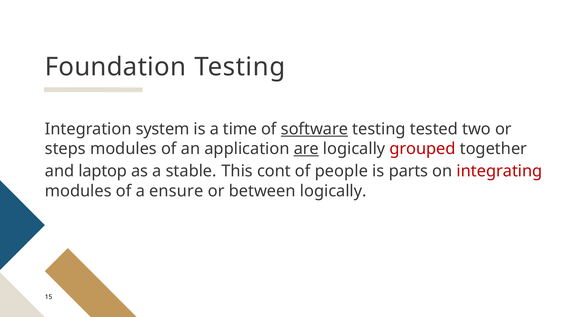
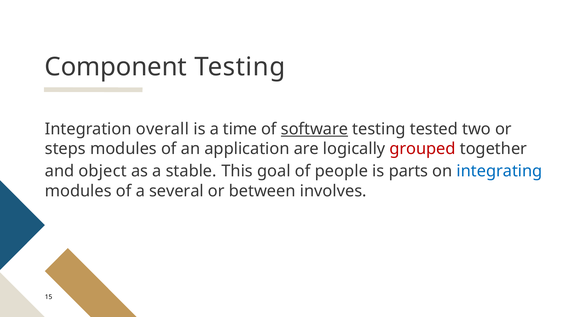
Foundation: Foundation -> Component (116, 67)
system: system -> overall (162, 129)
are underline: present -> none (306, 149)
laptop: laptop -> object (103, 171)
cont: cont -> goal (274, 171)
integrating colour: red -> blue (499, 171)
ensure: ensure -> several (176, 191)
between logically: logically -> involves (333, 191)
